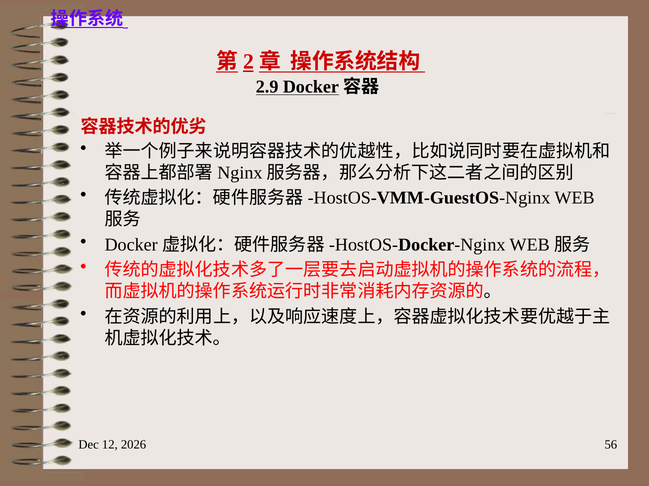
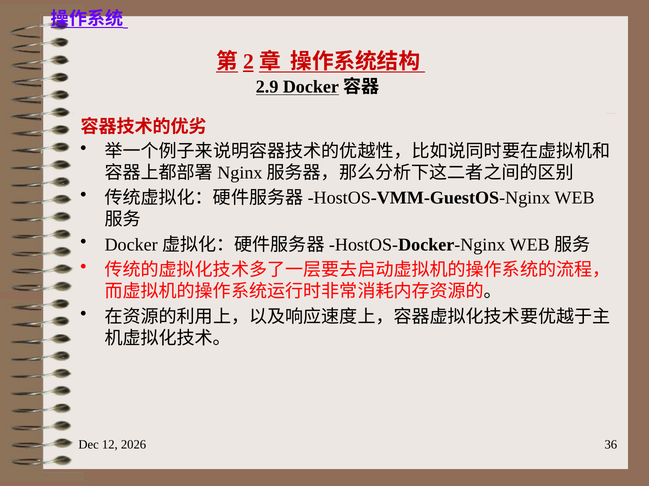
56: 56 -> 36 (611, 445)
